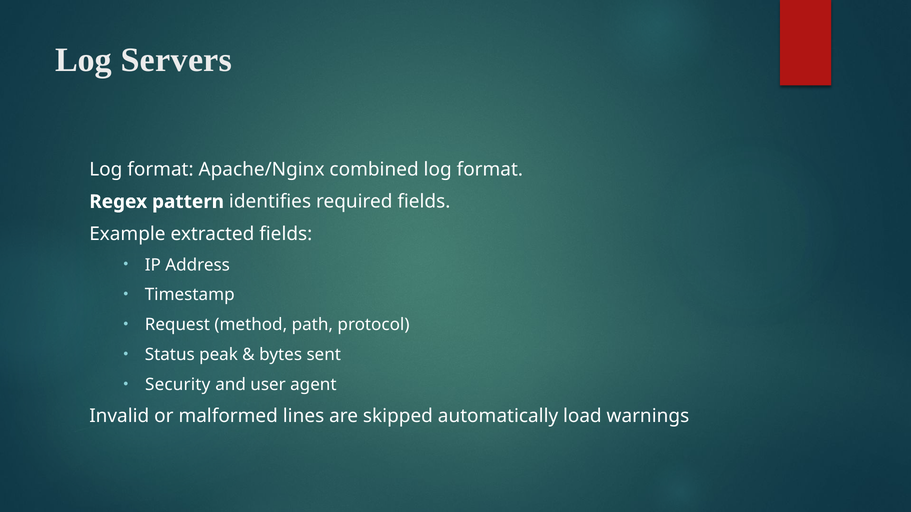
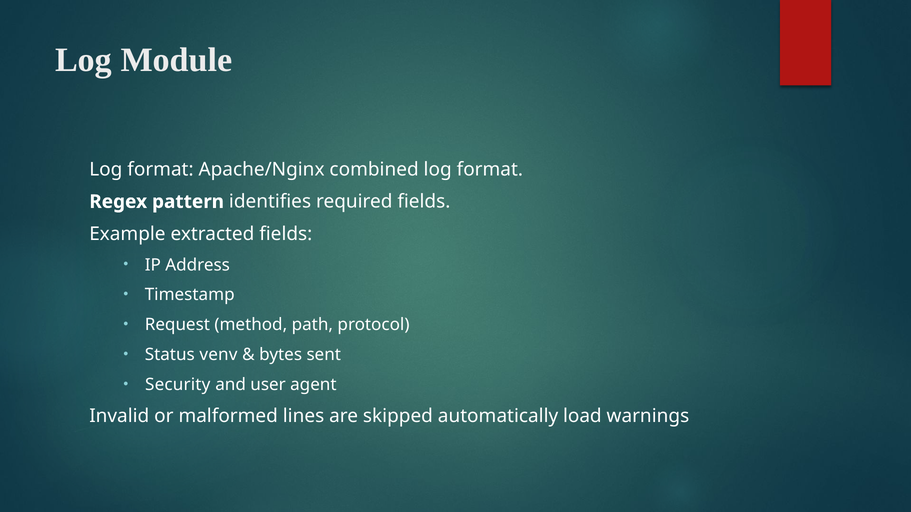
Servers: Servers -> Module (177, 60)
peak: peak -> venv (218, 355)
